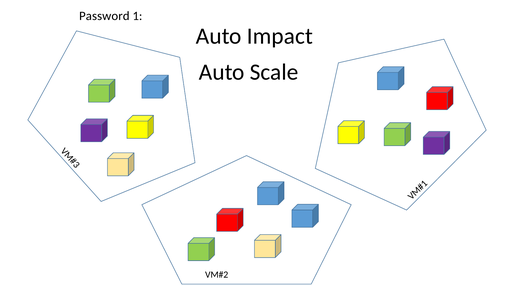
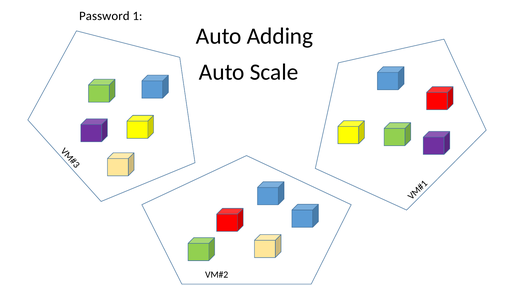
Impact: Impact -> Adding (280, 36)
